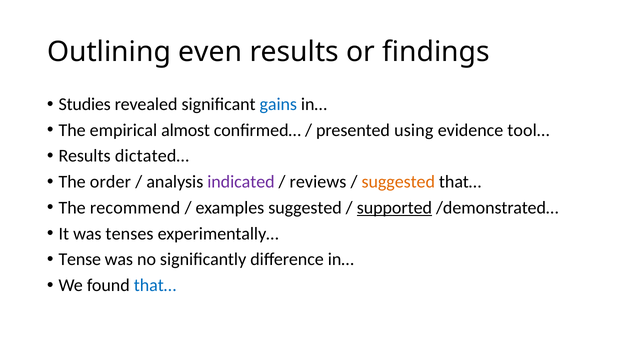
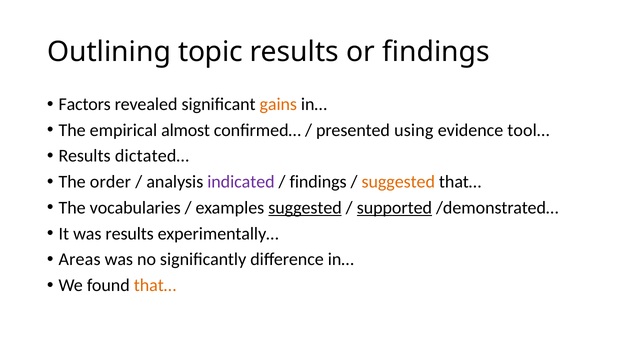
even: even -> topic (210, 52)
Studies: Studies -> Factors (85, 104)
gains colour: blue -> orange (278, 104)
reviews: reviews -> findings (318, 182)
recommend: recommend -> vocabularies (135, 208)
suggested underline: none -> present (305, 208)
was tenses: tenses -> results (130, 234)
Tense: Tense -> Areas (80, 260)
that… colour: blue -> orange (155, 285)
